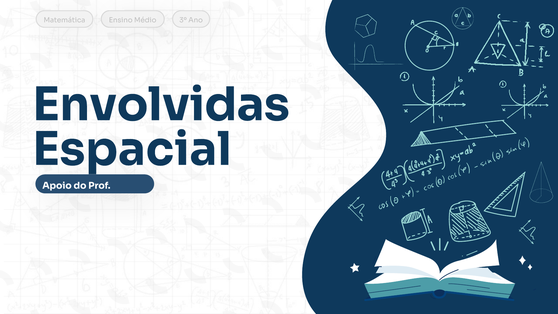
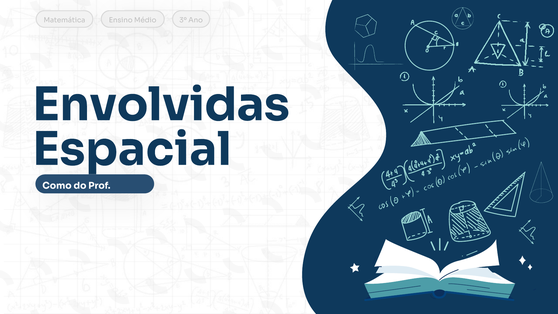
Apoio: Apoio -> Como (57, 186)
